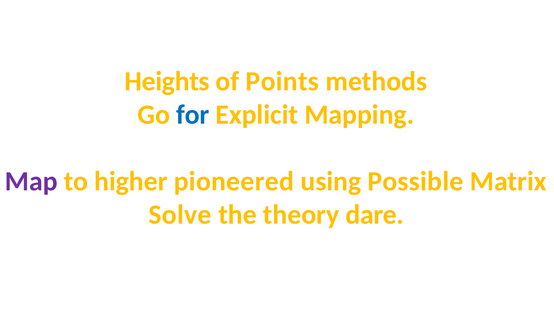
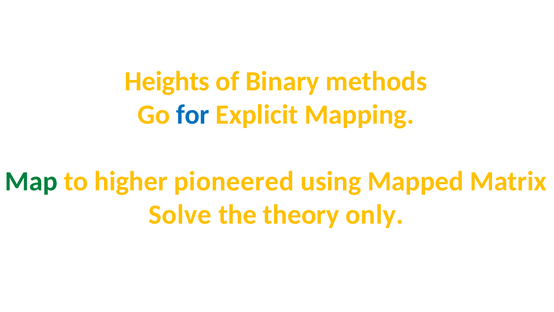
Points: Points -> Binary (282, 81)
Map colour: purple -> green (31, 181)
Possible: Possible -> Mapped (416, 181)
dare: dare -> only (374, 214)
